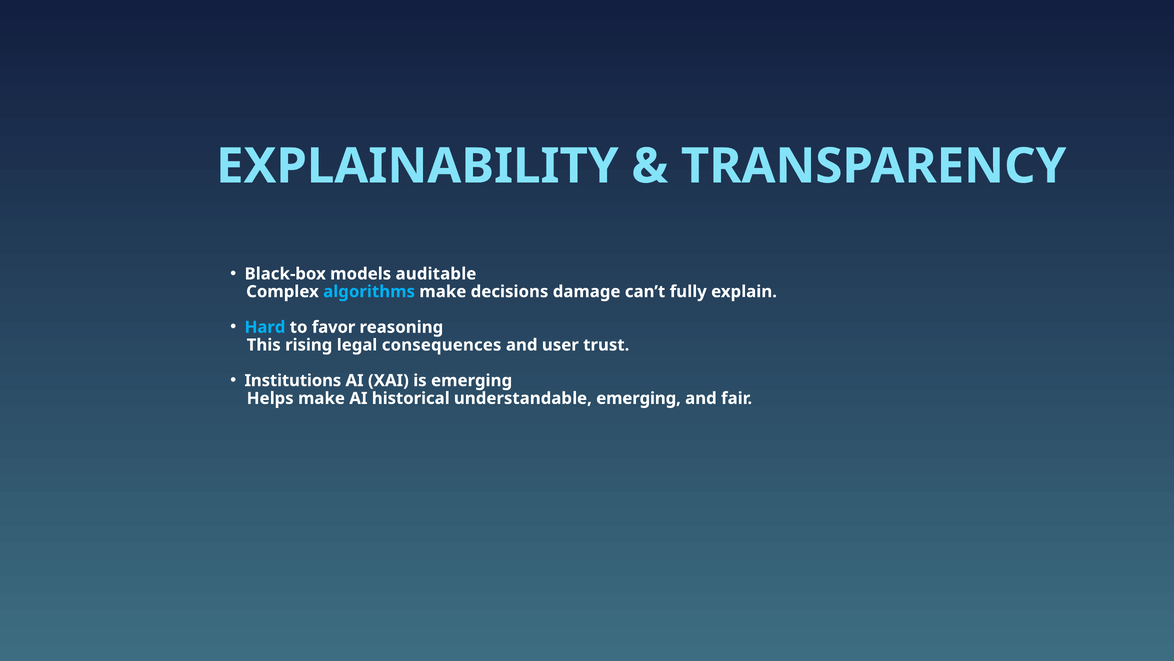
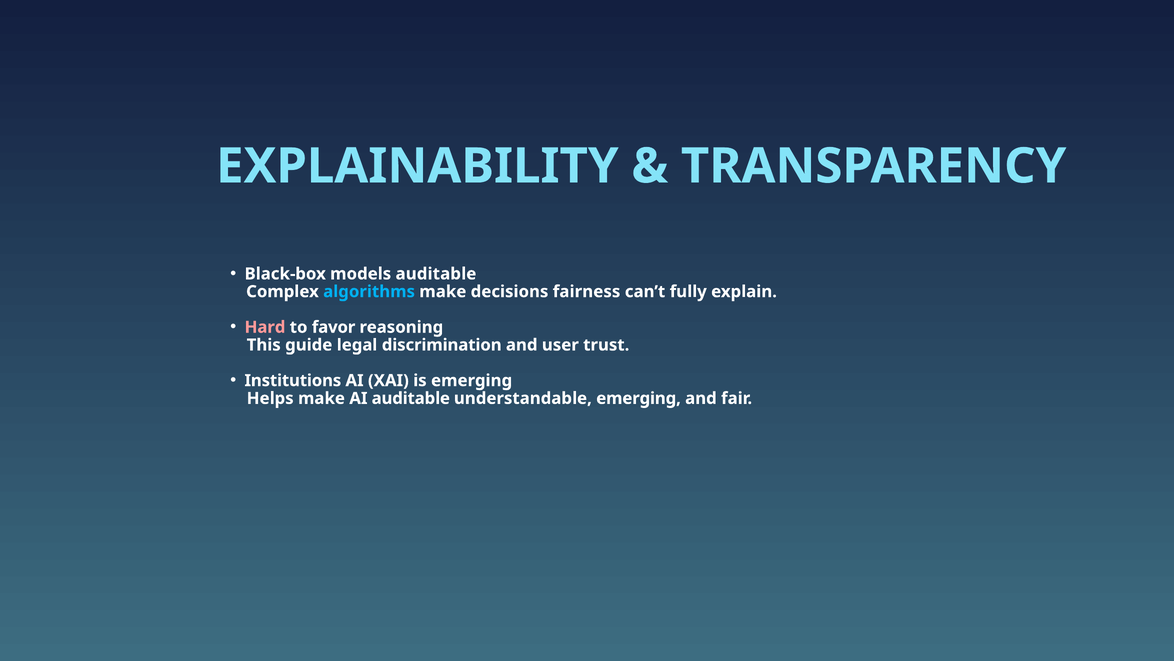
damage: damage -> fairness (587, 291)
Hard colour: light blue -> pink (265, 327)
rising: rising -> guide (309, 345)
consequences: consequences -> discrimination (442, 345)
AI historical: historical -> auditable (411, 398)
